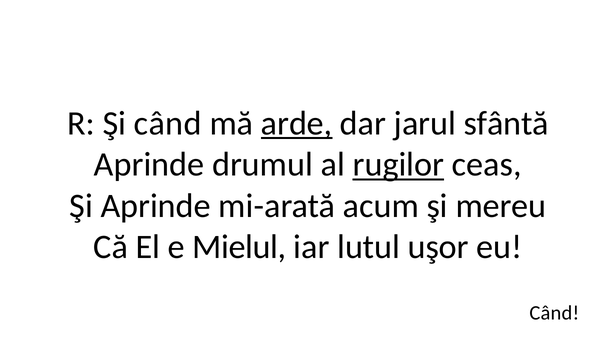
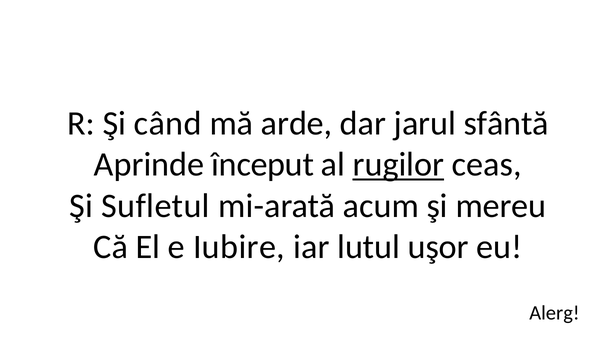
arde underline: present -> none (297, 123)
drumul: drumul -> început (263, 164)
Şi Aprinde: Aprinde -> Sufletul (156, 205)
Mielul: Mielul -> Iubire (239, 246)
Când: Când -> Alerg (554, 312)
